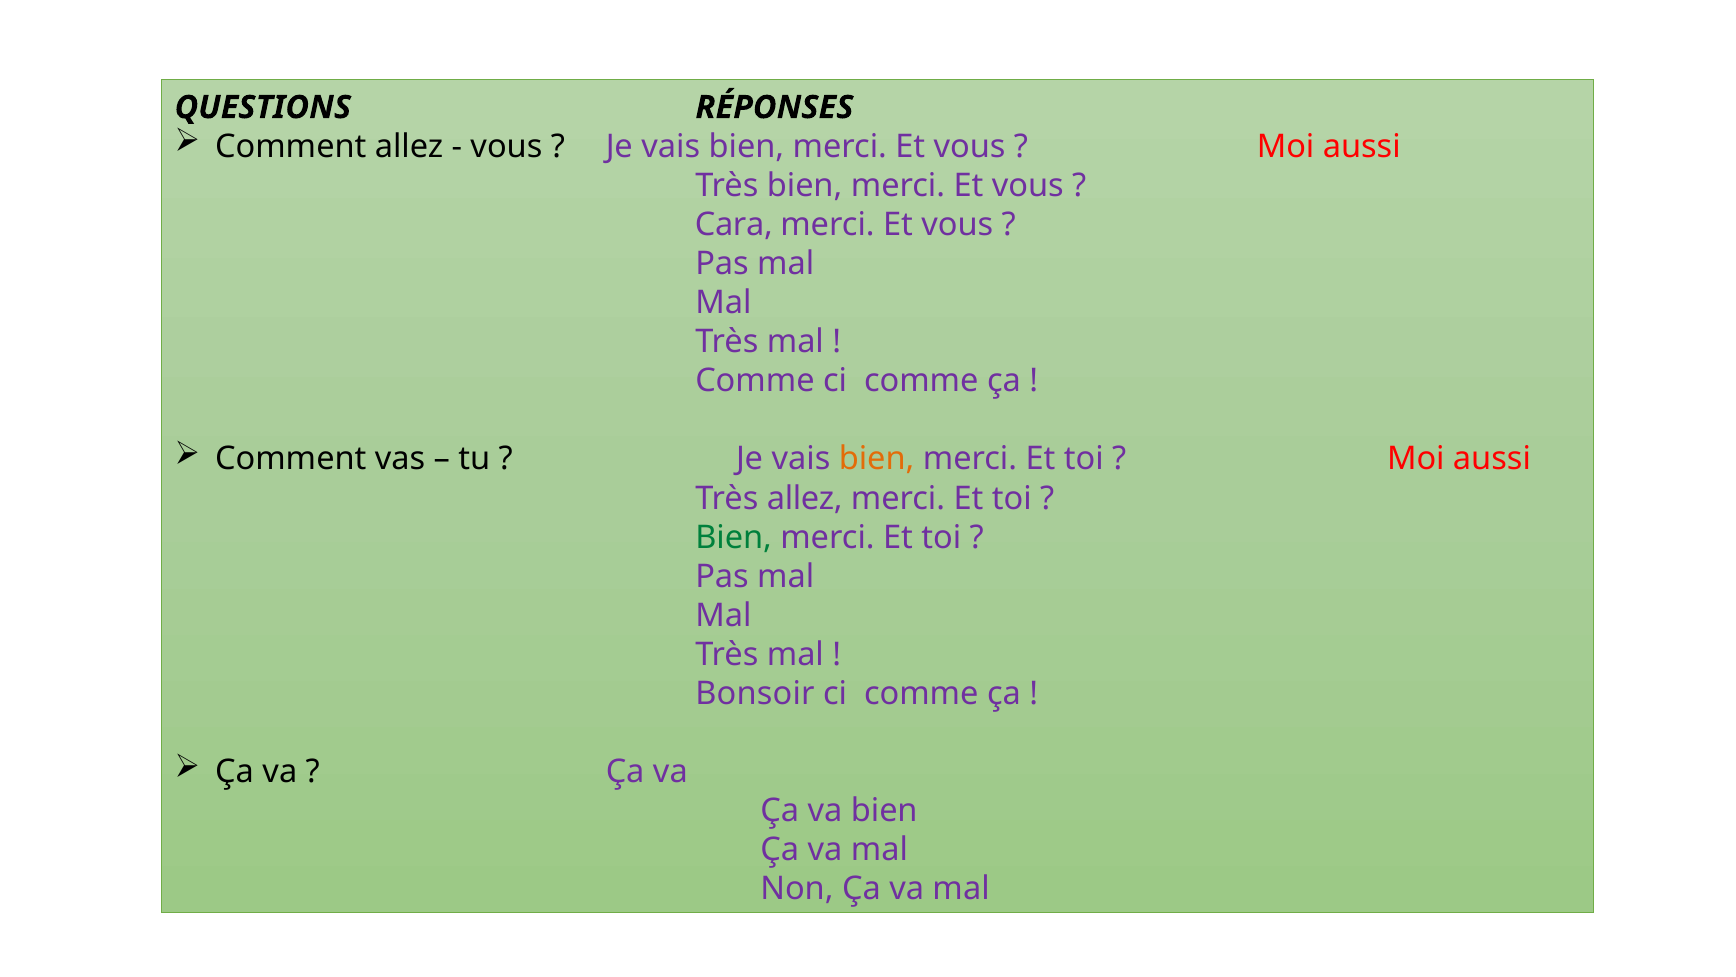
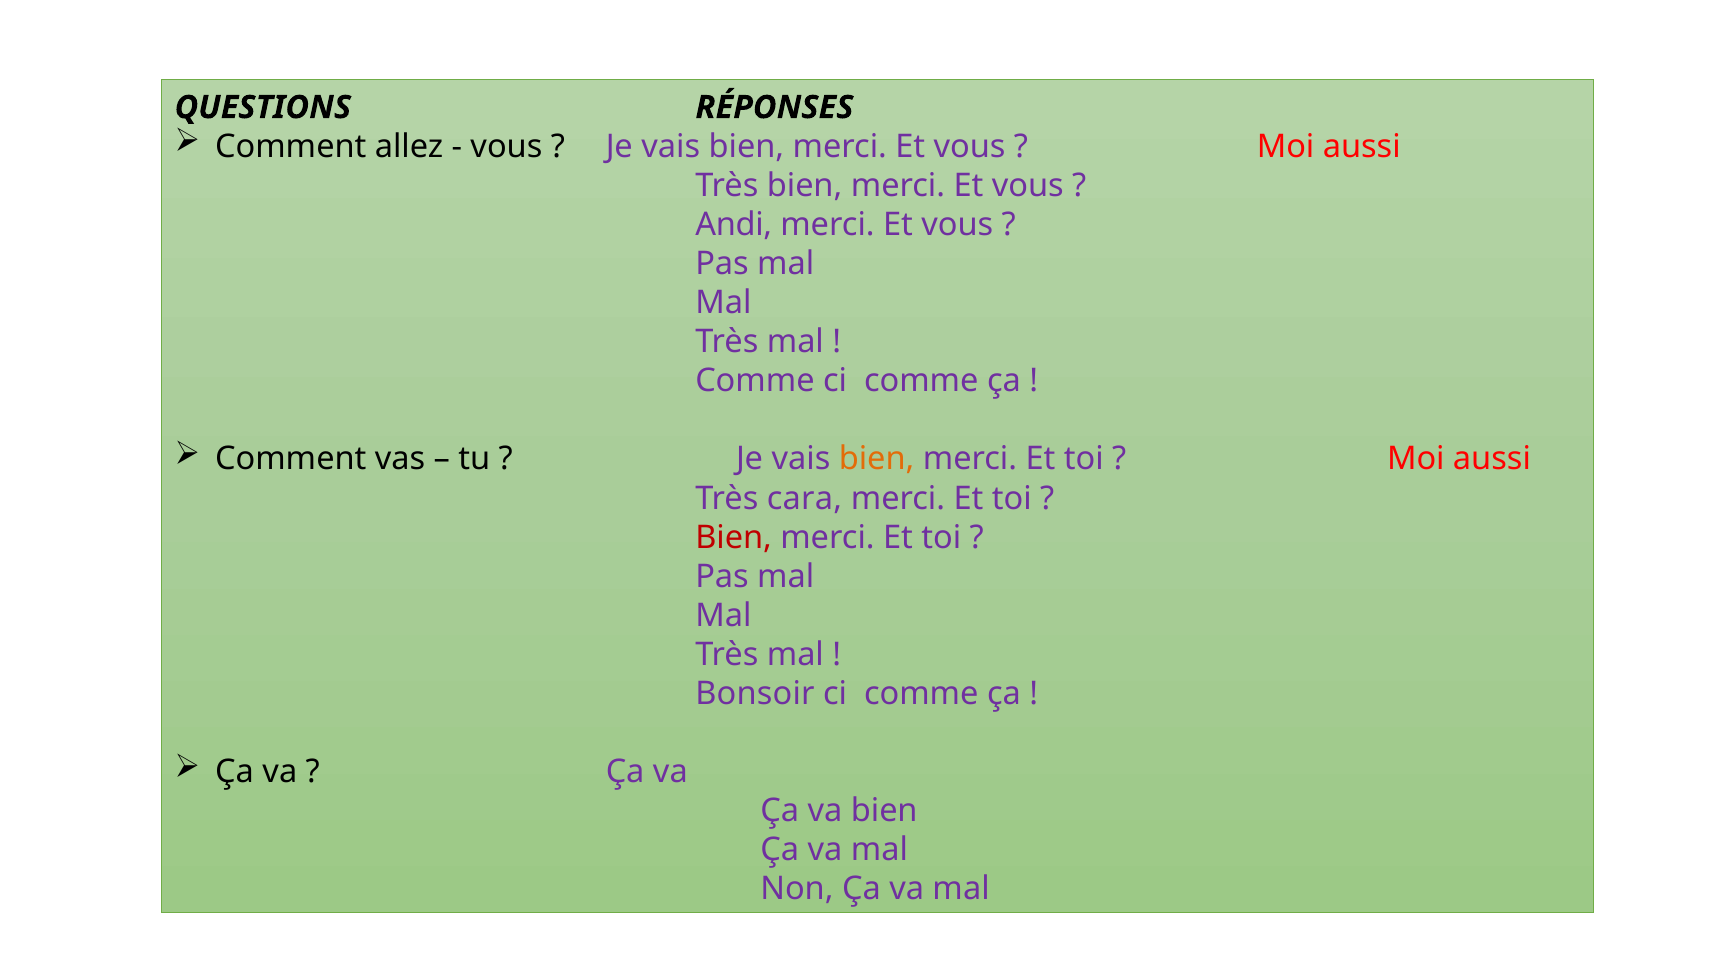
Cara: Cara -> Andi (734, 225)
Très allez: allez -> cara (805, 498)
Bien colour: green -> red (734, 537)
